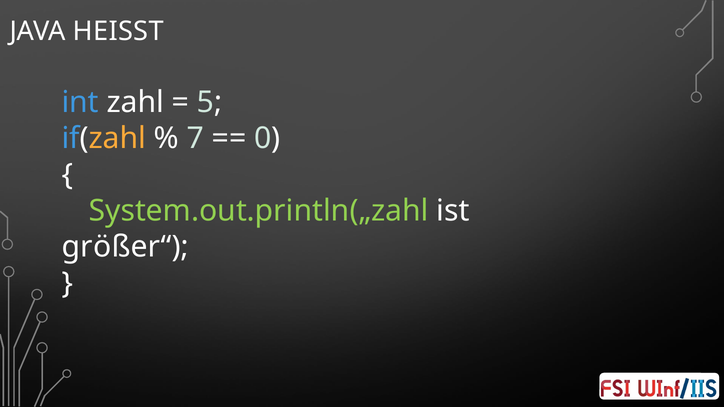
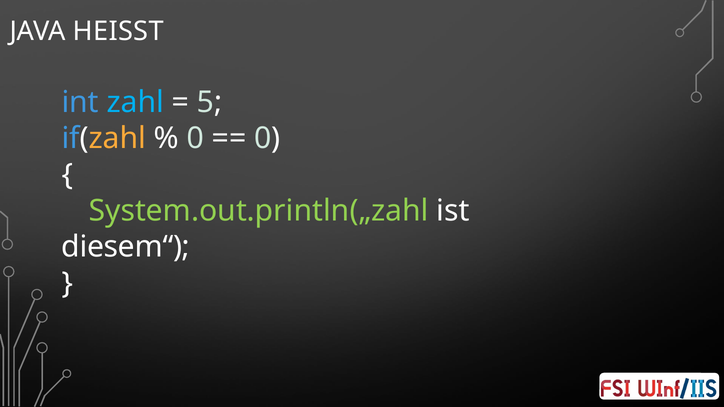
zahl colour: white -> light blue (135, 102)
7: 7 -> 0 (195, 139)
größer“: größer“ -> diesem“ (126, 247)
